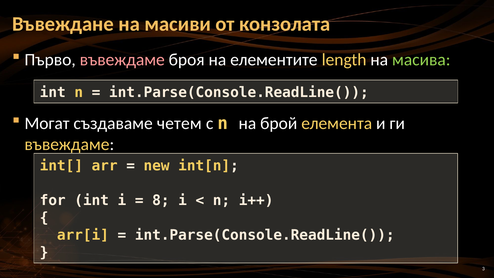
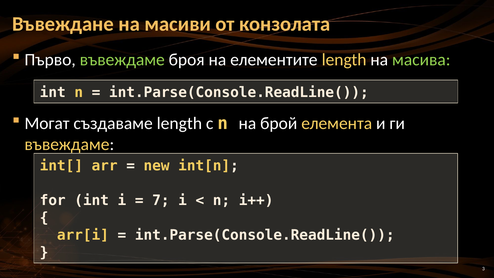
въвеждаме colour: pink -> light green (122, 60)
създаваме четем: четем -> length (179, 123)
8: 8 -> 7 (161, 200)
